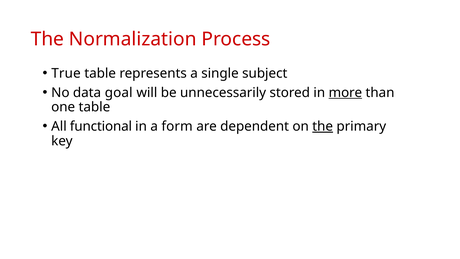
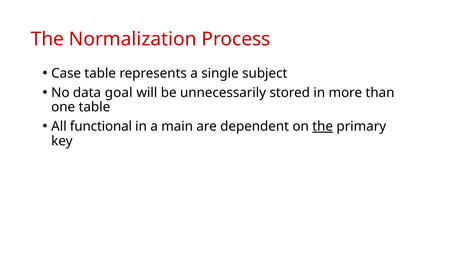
True: True -> Case (66, 73)
more underline: present -> none (345, 93)
form: form -> main (177, 126)
